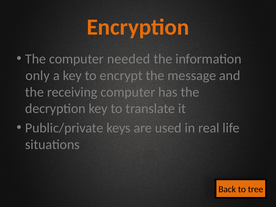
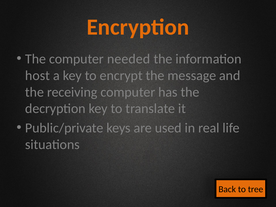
only: only -> host (38, 75)
